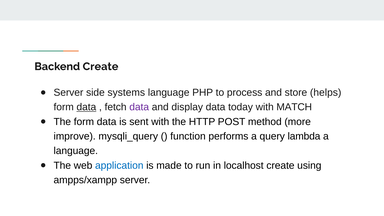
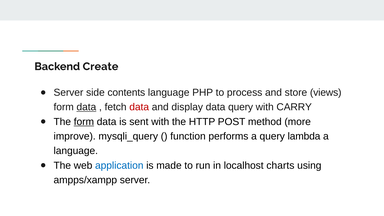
systems: systems -> contents (126, 93)
helps: helps -> views (326, 93)
data colour: purple -> red (139, 107)
data today: today -> query (241, 107)
MATCH: MATCH -> CARRY (294, 107)
form underline: none -> present (84, 122)
localhost create: create -> charts (280, 165)
